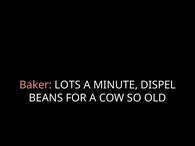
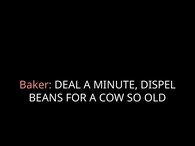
LOTS: LOTS -> DEAL (68, 85)
